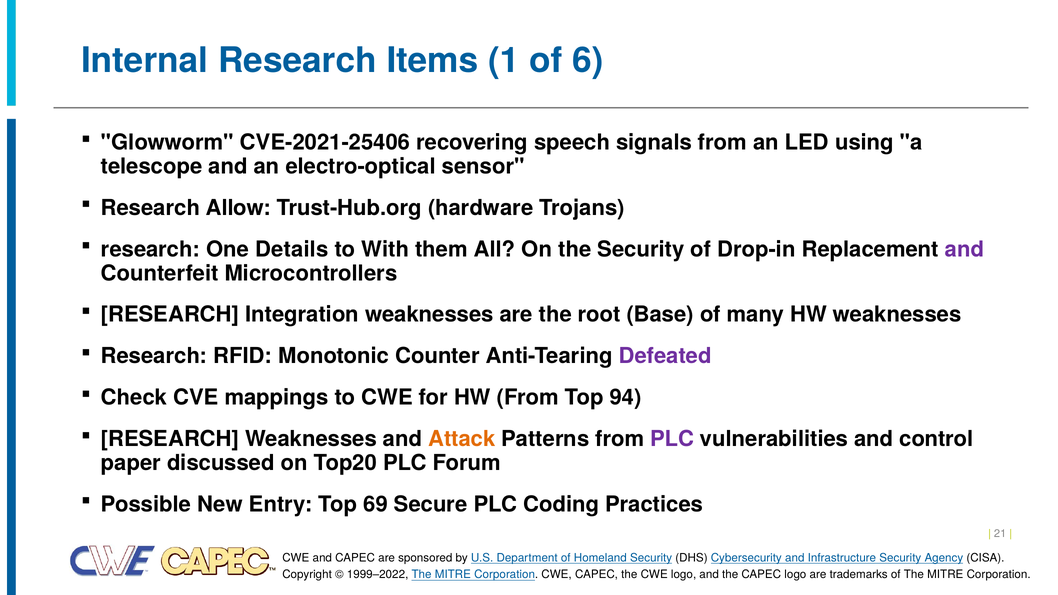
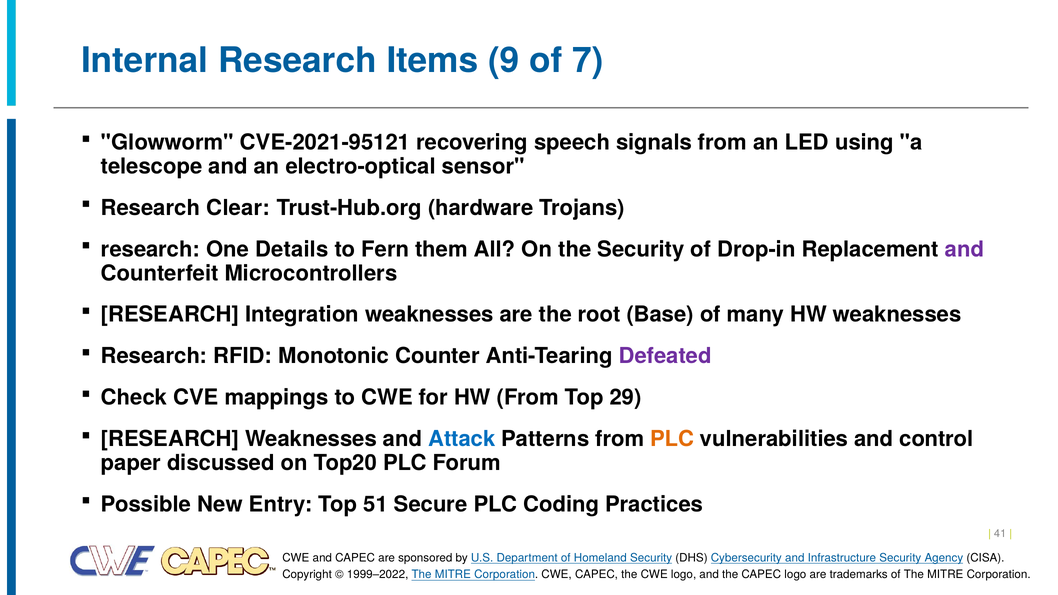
1: 1 -> 9 (504, 60)
6: 6 -> 7 (588, 60)
CVE-2021-25406: CVE-2021-25406 -> CVE-2021-95121 (325, 143)
Allow: Allow -> Clear (238, 208)
With: With -> Fern (385, 249)
94: 94 -> 29 (626, 398)
Attack colour: orange -> blue (462, 439)
PLC colour: purple -> orange (672, 439)
69: 69 -> 51 (376, 505)
21: 21 -> 41 (1000, 534)
